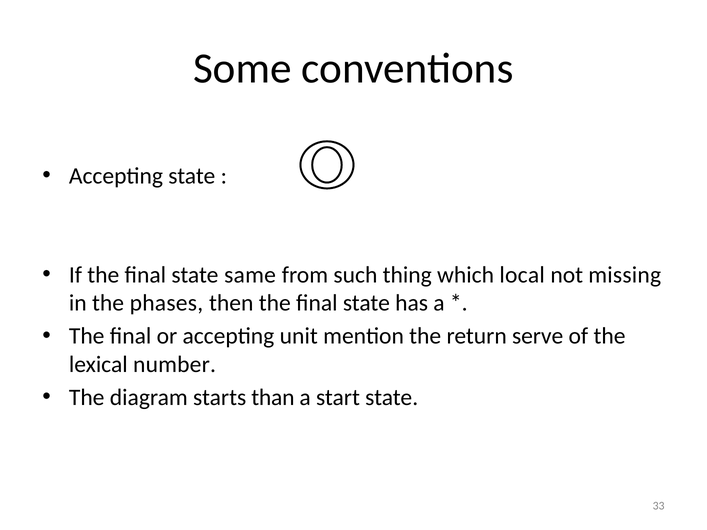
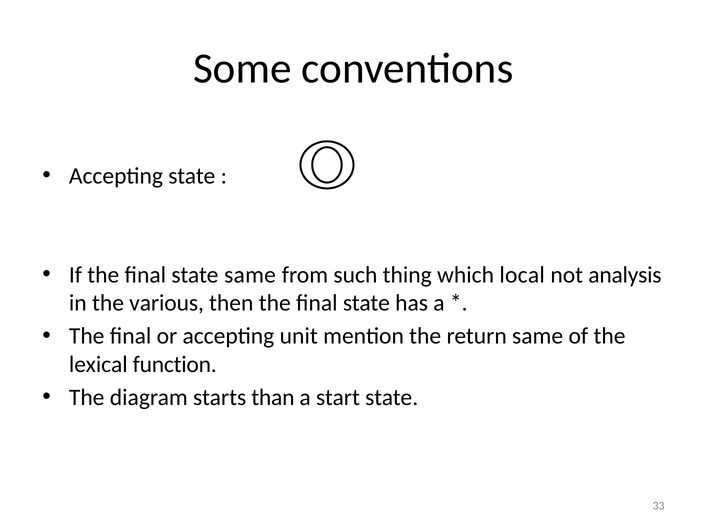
missing: missing -> analysis (625, 275)
phases: phases -> various (167, 303)
return serve: serve -> same (538, 336)
number: number -> function (175, 365)
